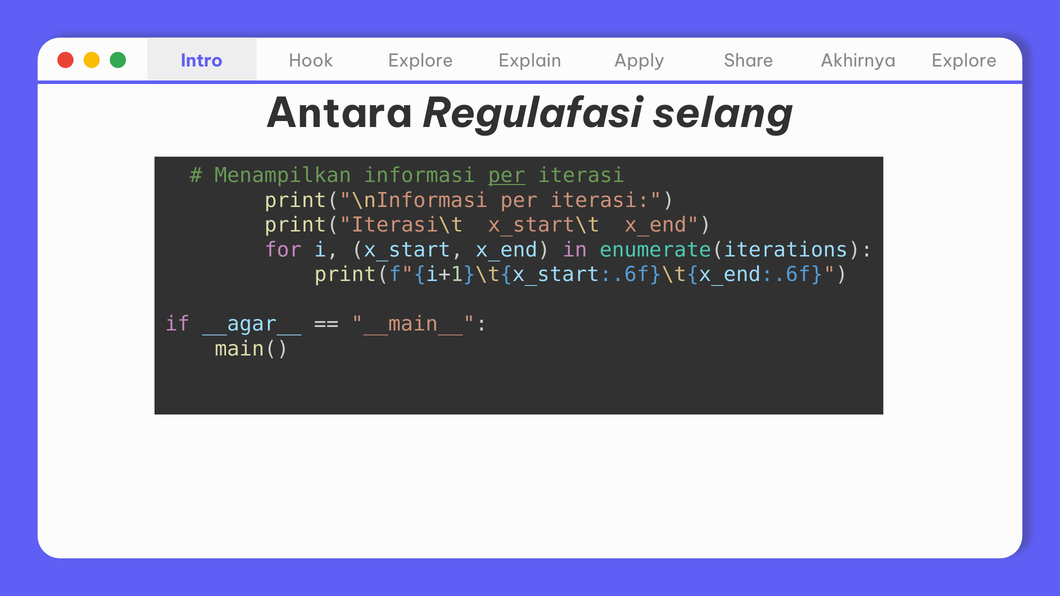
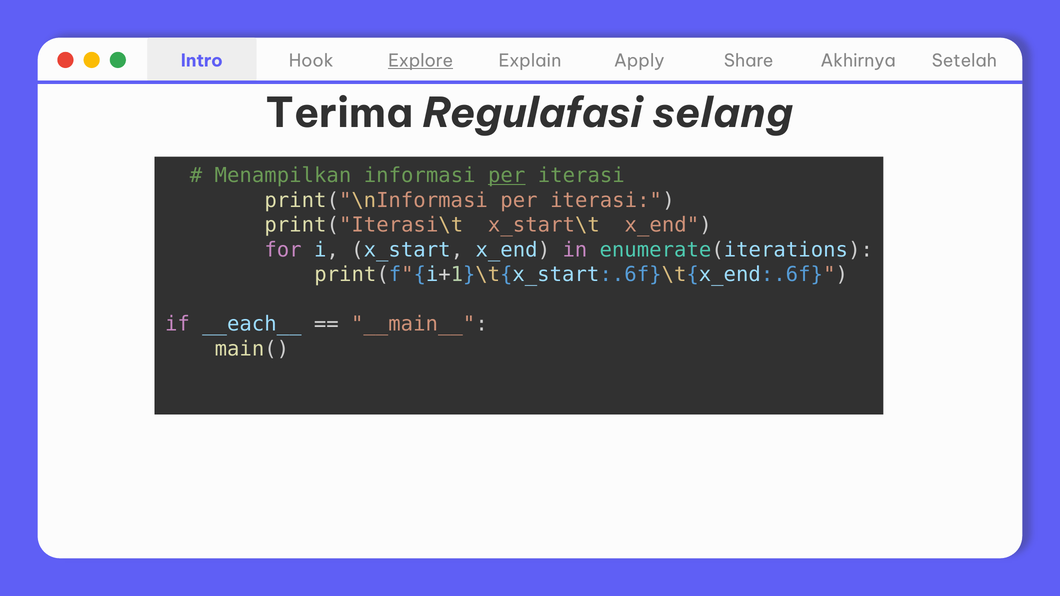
Explore underline: none -> present (421, 61)
Explore: Explore -> Setelah (964, 61)
Antara: Antara -> Terima (340, 114)
__agar__: __agar__ -> __each__ (252, 324)
